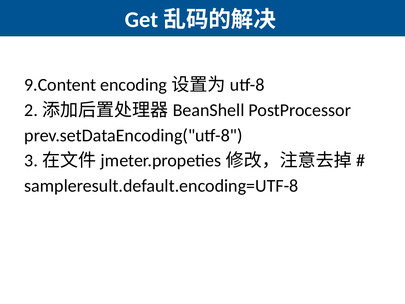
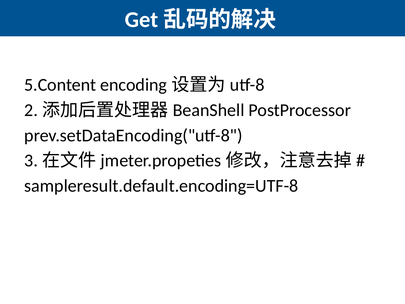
9.Content: 9.Content -> 5.Content (60, 85)
